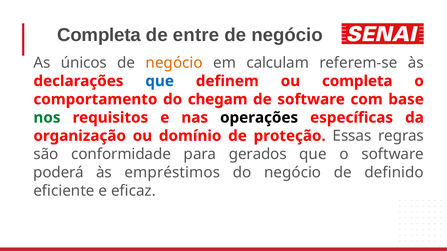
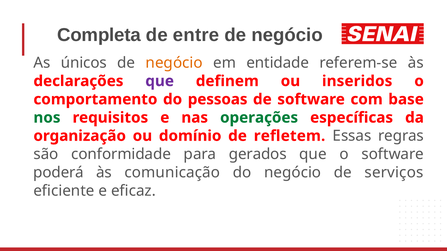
calculam: calculam -> entidade (278, 63)
que colour: blue -> purple (160, 81)
ou completa: completa -> inseridos (357, 81)
chegam: chegam -> pessoas (218, 100)
operações colour: black -> green (259, 118)
proteção: proteção -> refletem (290, 136)
empréstimos: empréstimos -> comunicação (172, 173)
definido: definido -> serviços (394, 173)
